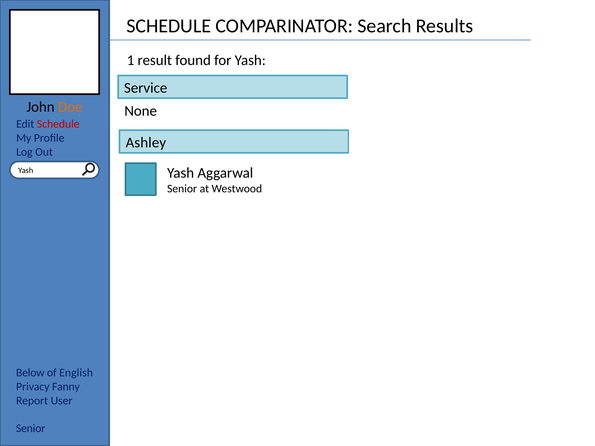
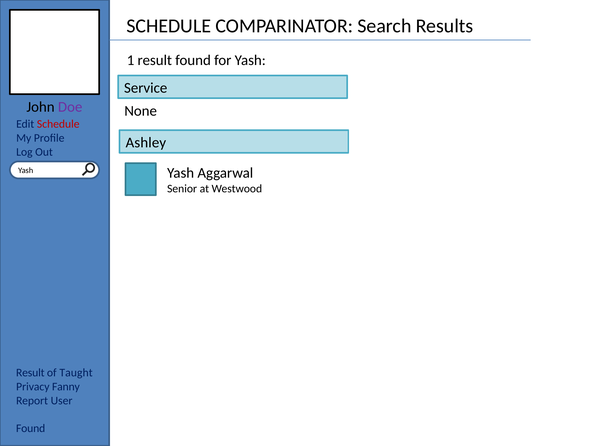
Doe colour: orange -> purple (70, 107)
Below: Below -> Result (30, 373)
English: English -> Taught (76, 373)
Senior: Senior -> Found (31, 429)
